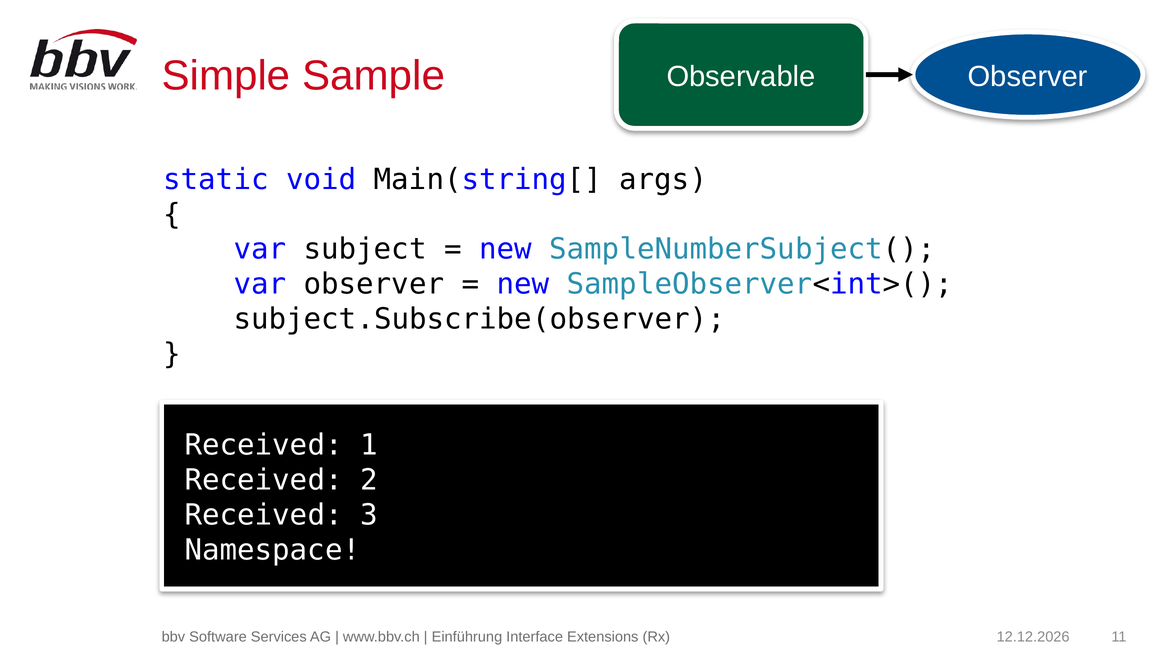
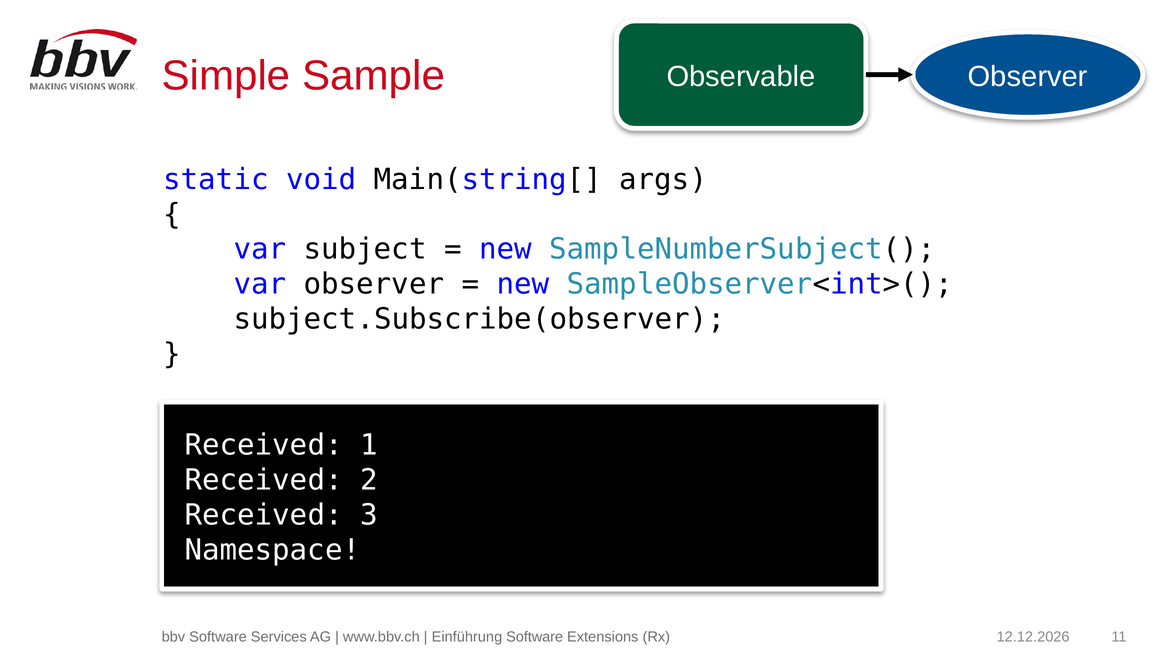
Einführung Interface: Interface -> Software (535, 637)
